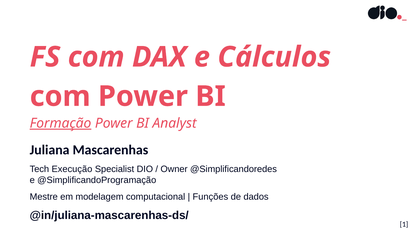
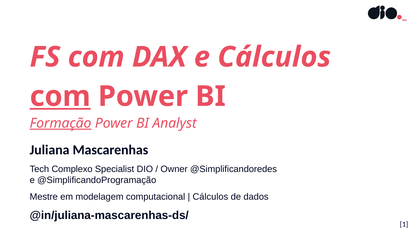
com underline: none -> present (60, 96)
Execução: Execução -> Complexo (72, 169)
Funções: Funções -> Cálculos (210, 197)
